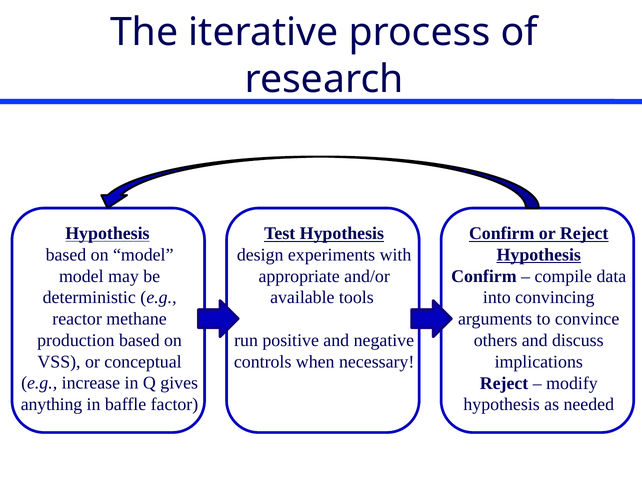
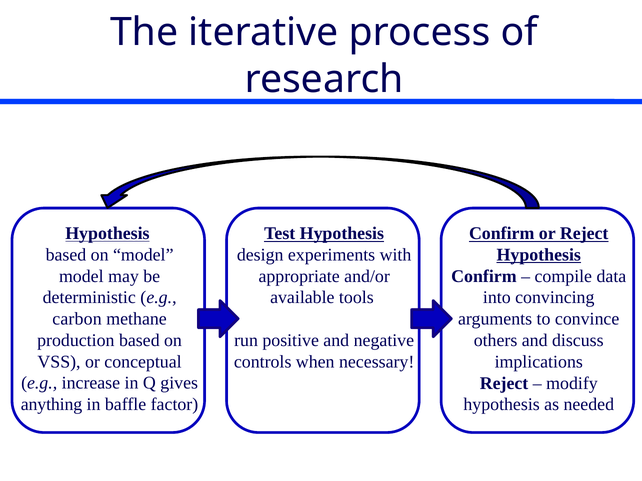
reactor: reactor -> carbon (77, 319)
